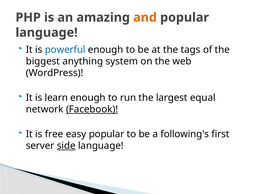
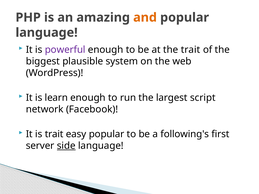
powerful colour: blue -> purple (65, 50)
the tags: tags -> trait (191, 50)
anything: anything -> plausible (83, 61)
equal: equal -> script (203, 98)
Facebook underline: present -> none (92, 110)
is free: free -> trait (54, 134)
